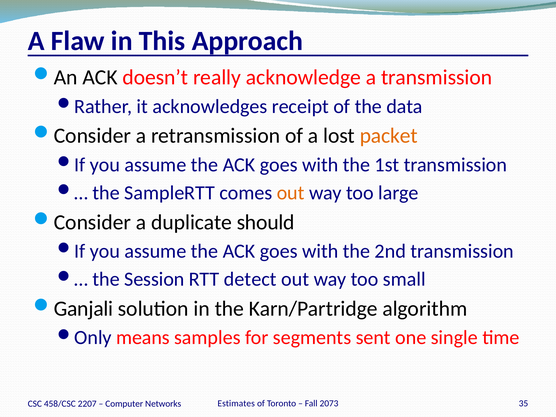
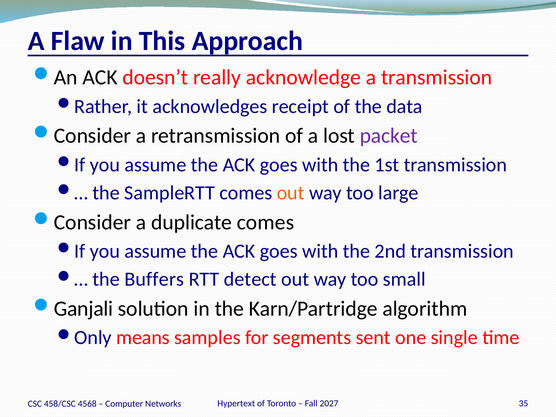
packet colour: orange -> purple (389, 136)
duplicate should: should -> comes (266, 222)
Session: Session -> Buffers (154, 279)
Estimates: Estimates -> Hypertext (236, 404)
2073: 2073 -> 2027 (329, 404)
2207: 2207 -> 4568 (87, 404)
